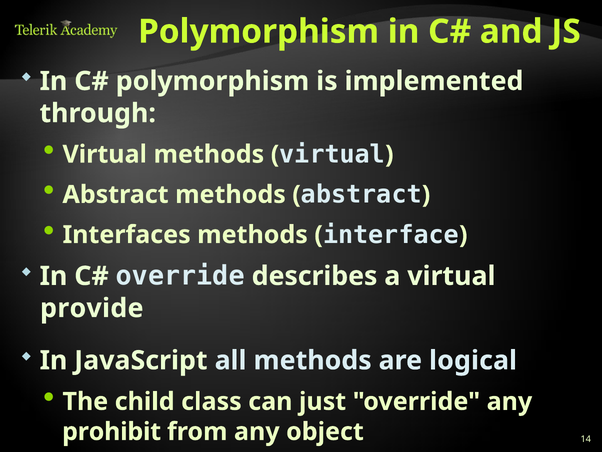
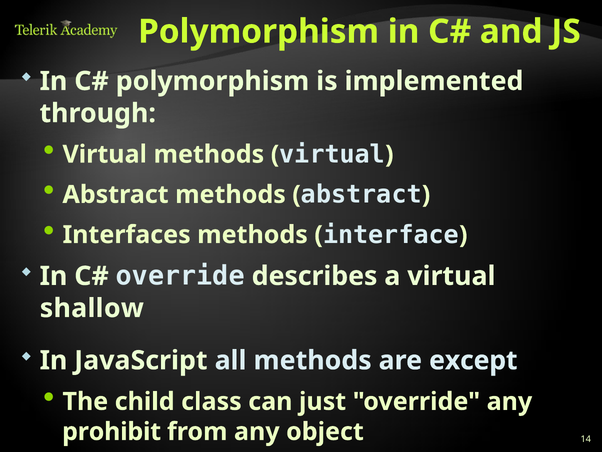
provide: provide -> shallow (92, 308)
logical: logical -> except (473, 360)
